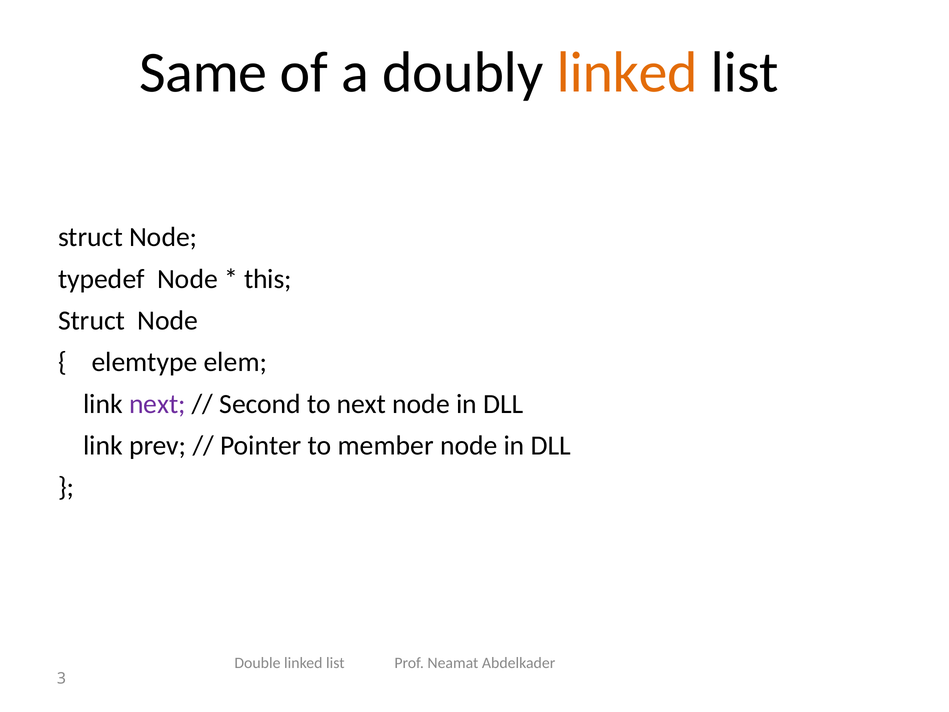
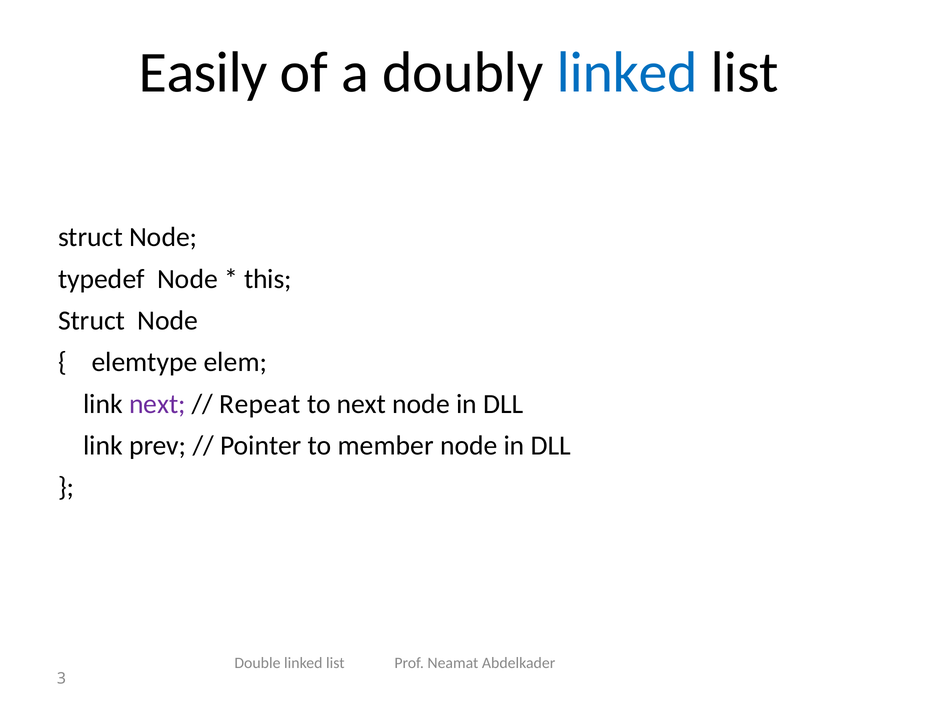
Same: Same -> Easily (203, 73)
linked colour: orange -> blue (627, 73)
Second: Second -> Repeat (260, 404)
